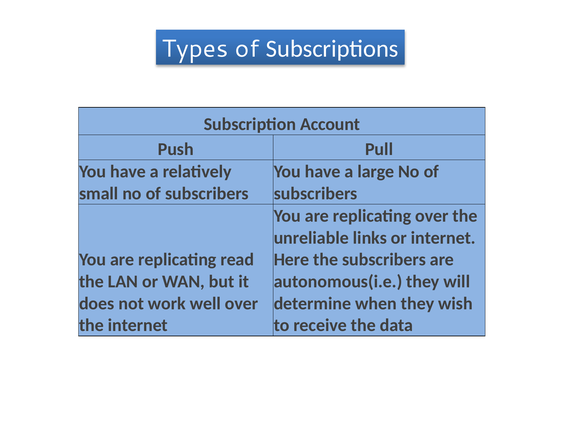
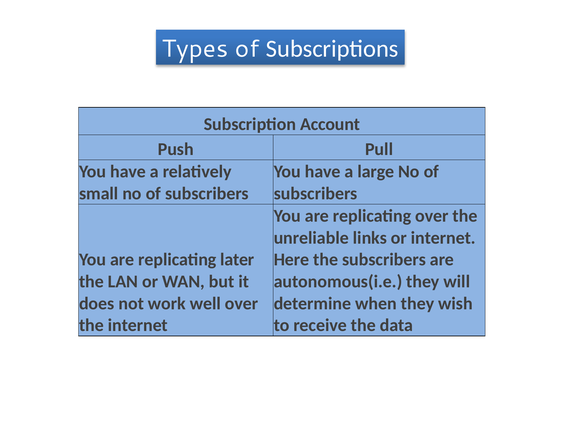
read: read -> later (237, 260)
